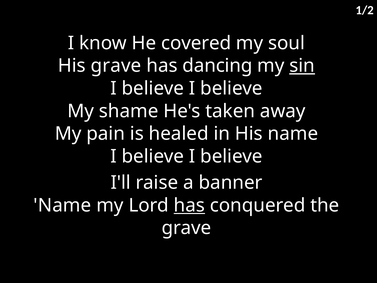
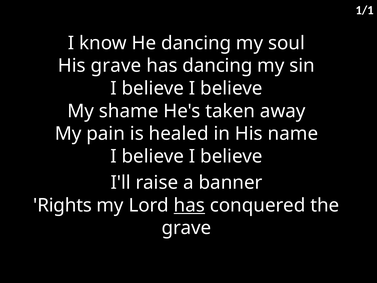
1/2: 1/2 -> 1/1 (365, 10)
He covered: covered -> dancing (196, 43)
sin underline: present -> none (302, 66)
Name: Name -> Rights (63, 205)
